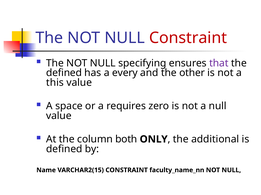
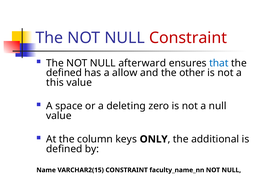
specifying: specifying -> afterward (142, 63)
that colour: purple -> blue (219, 63)
every: every -> allow (125, 73)
requires: requires -> deleting (126, 106)
both: both -> keys (126, 140)
